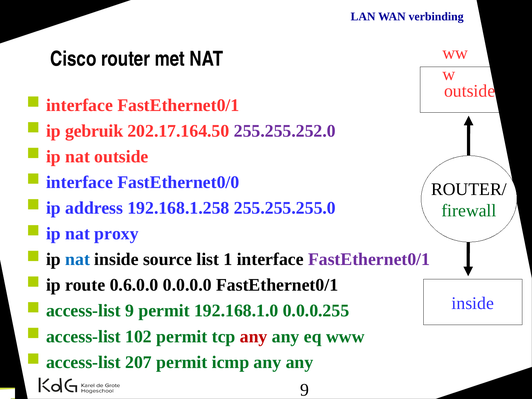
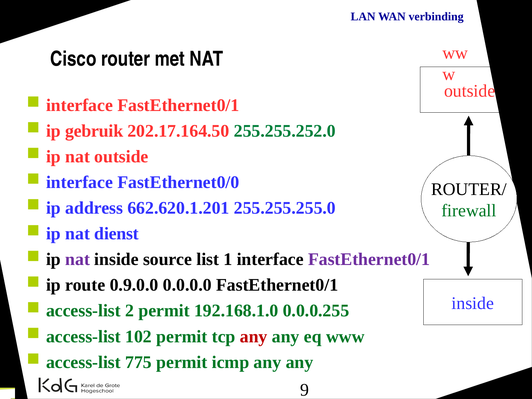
255.255.252.0 colour: purple -> green (285, 131)
192.168.1.258: 192.168.1.258 -> 662.620.1.201 (178, 208)
proxy: proxy -> dienst (117, 234)
nat colour: blue -> purple (78, 259)
0.6.0.0: 0.6.0.0 -> 0.9.0.0 (134, 285)
access-list 9: 9 -> 2 (130, 311)
207: 207 -> 775 (139, 362)
